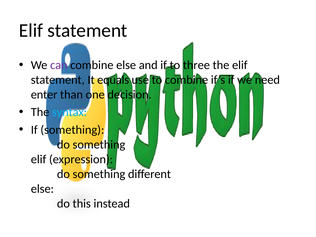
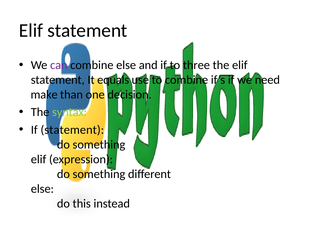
enter: enter -> make (44, 95)
syntax colour: light blue -> light green (70, 112)
If something: something -> statement (72, 130)
